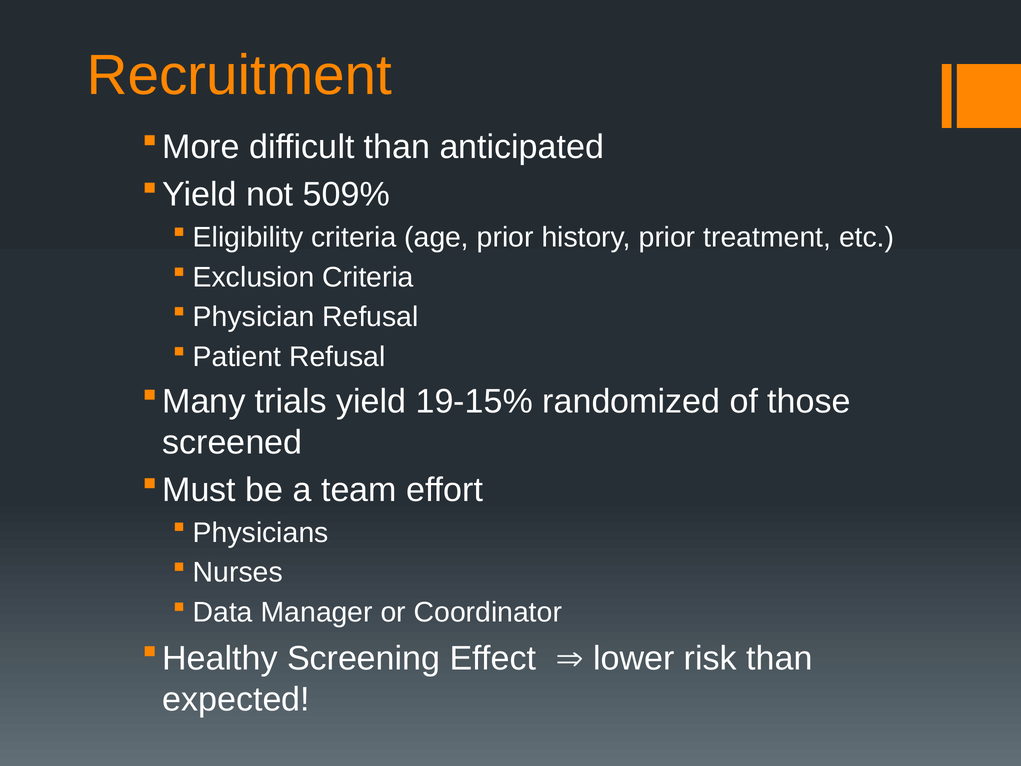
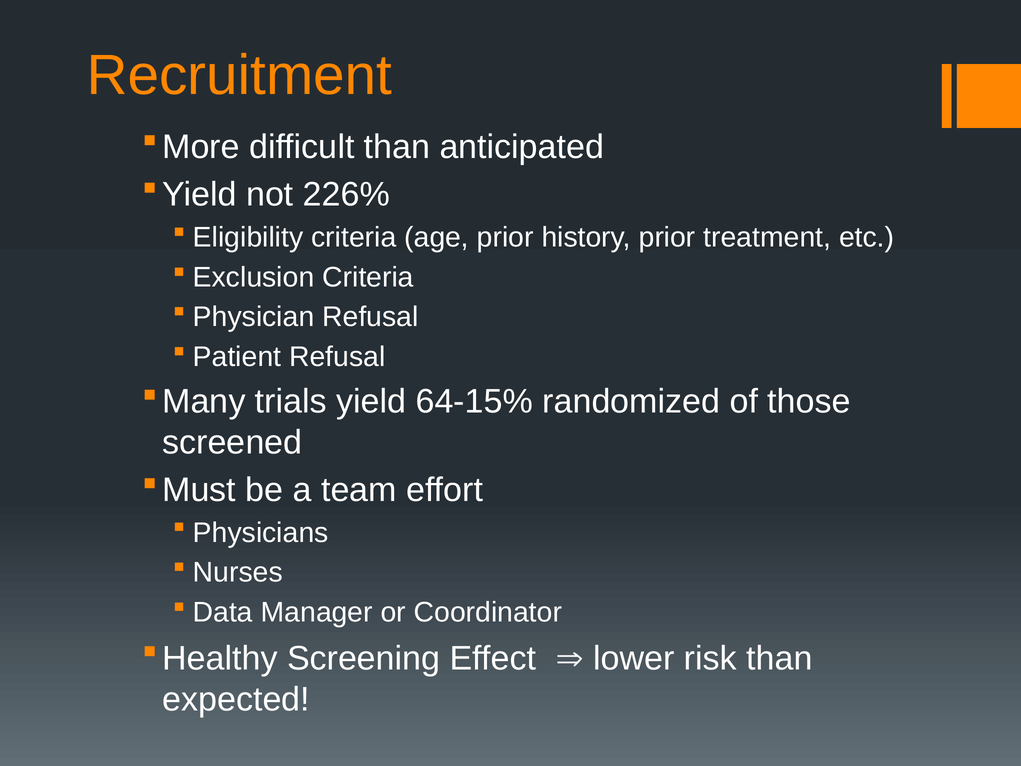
509%: 509% -> 226% (346, 195)
19-15%: 19-15% -> 64-15% (474, 401)
